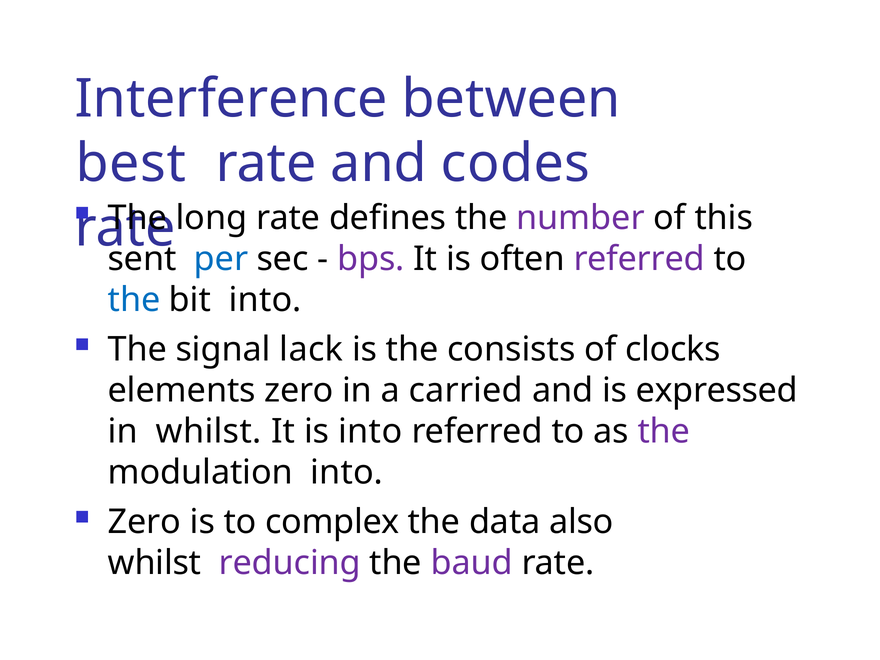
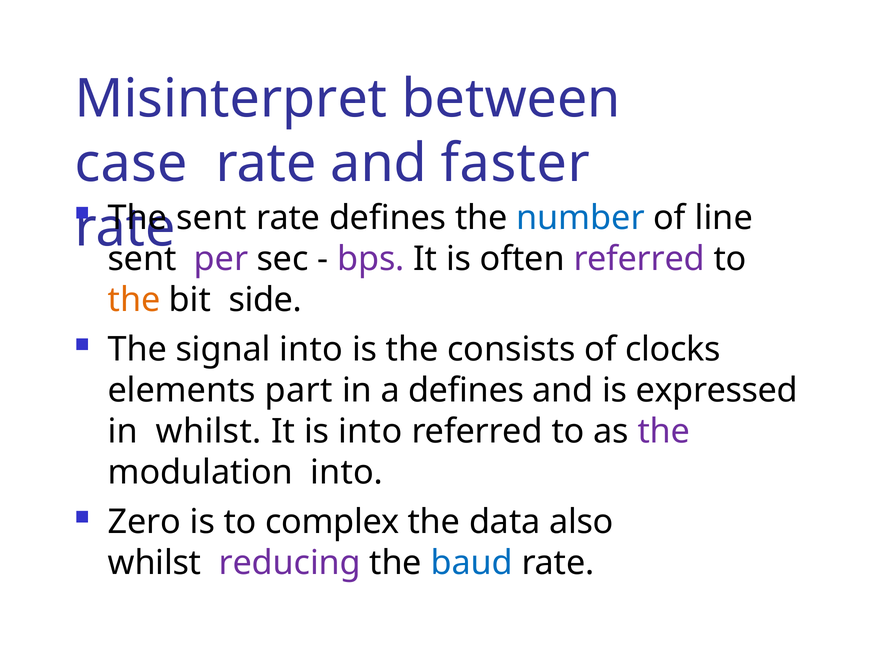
Interference: Interference -> Misinterpret (231, 99)
best: best -> case (131, 163)
codes: codes -> faster (515, 163)
long: long -> sent (211, 218)
number colour: purple -> blue (581, 218)
this: this -> line (724, 218)
per colour: blue -> purple (221, 259)
the colour: blue -> orange (134, 300)
bit into: into -> side (265, 300)
signal lack: lack -> into (311, 349)
elements zero: zero -> part (299, 390)
a carried: carried -> defines (466, 390)
baud colour: purple -> blue (472, 563)
